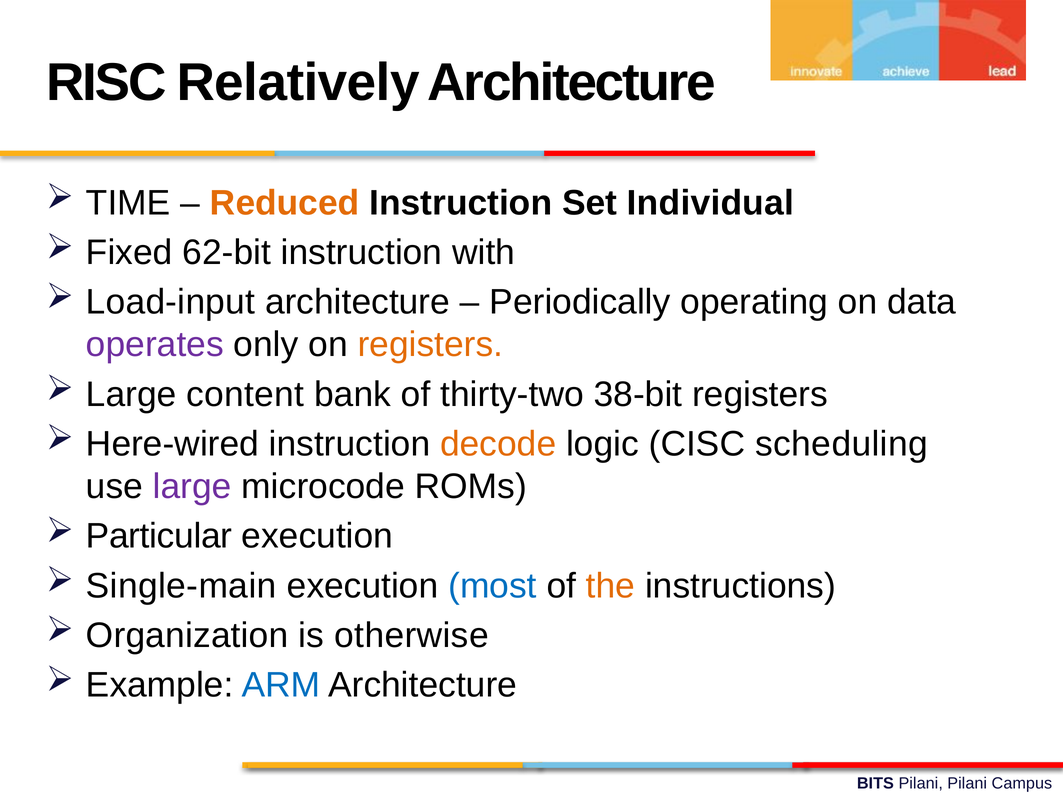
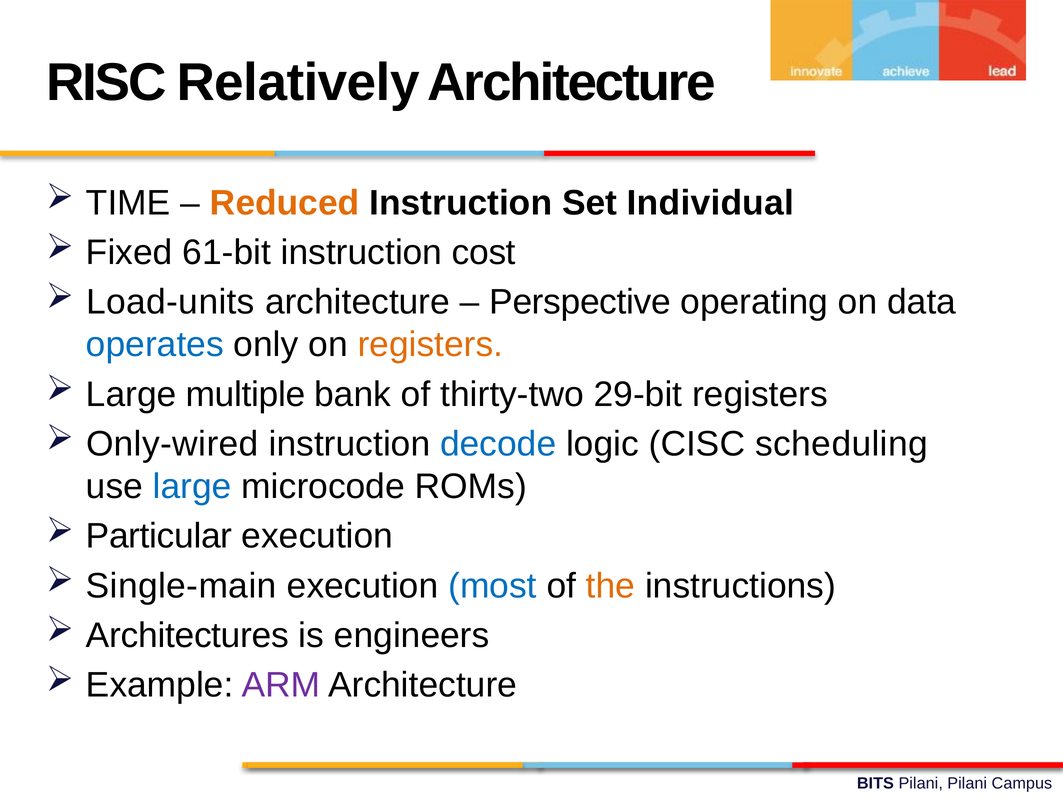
62-bit: 62-bit -> 61-bit (227, 252)
with: with -> cost (484, 252)
Load-input: Load-input -> Load-units (170, 302)
Periodically: Periodically -> Perspective (580, 302)
operates colour: purple -> blue (155, 344)
content: content -> multiple (246, 394)
38-bit: 38-bit -> 29-bit (638, 394)
Here-wired: Here-wired -> Only-wired (172, 444)
decode colour: orange -> blue (498, 444)
large colour: purple -> blue (192, 486)
Organization: Organization -> Architectures (187, 635)
otherwise: otherwise -> engineers (412, 635)
ARM colour: blue -> purple (281, 685)
